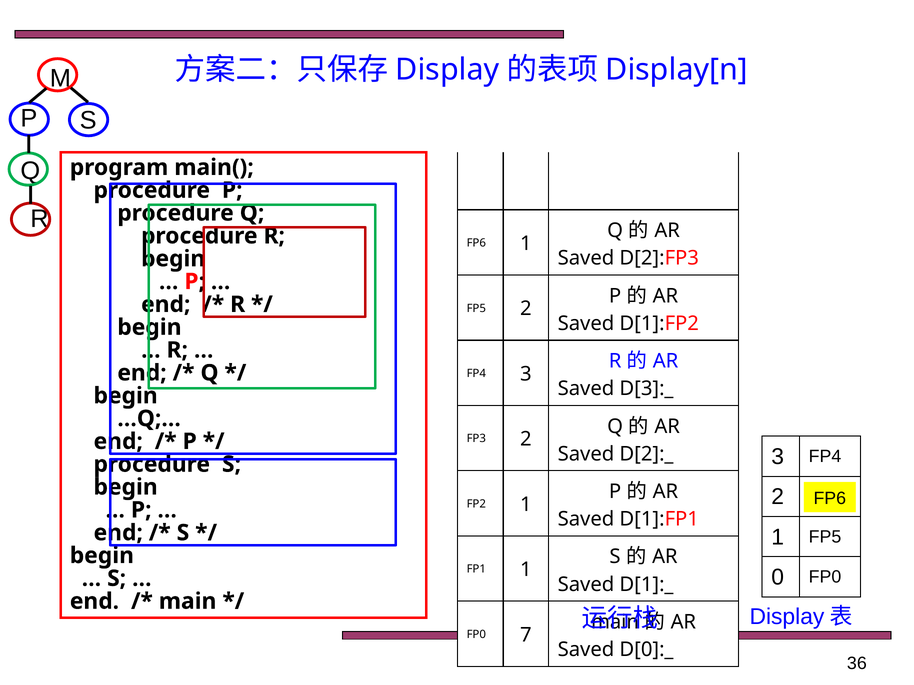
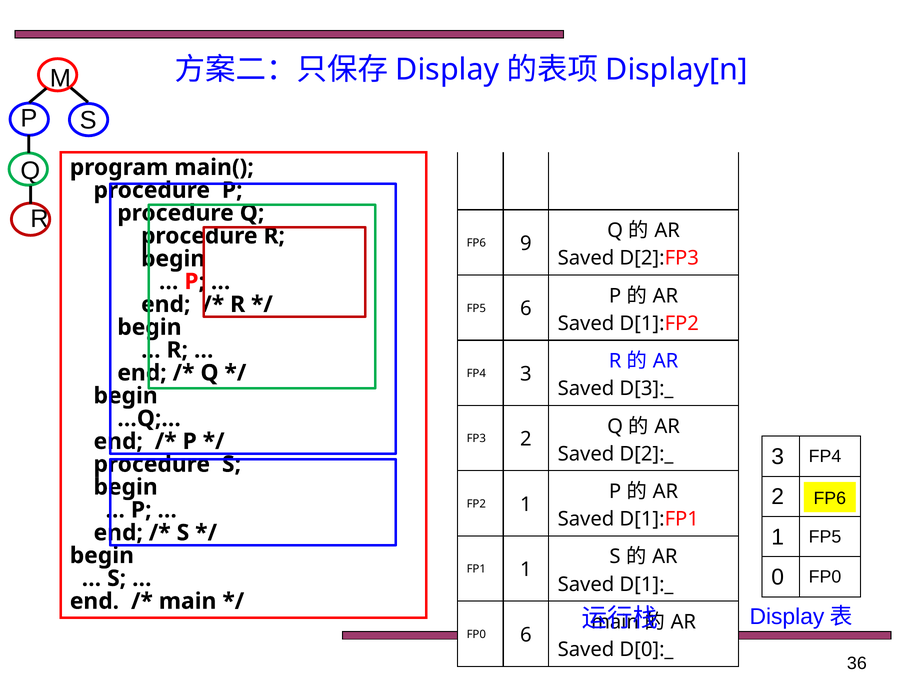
FP6 1: 1 -> 9 (526, 244)
FP5 2: 2 -> 6 (526, 309)
FP0 7: 7 -> 6 (526, 635)
